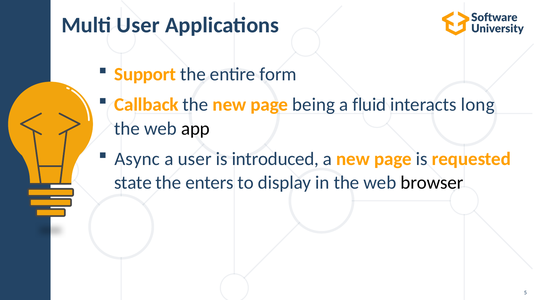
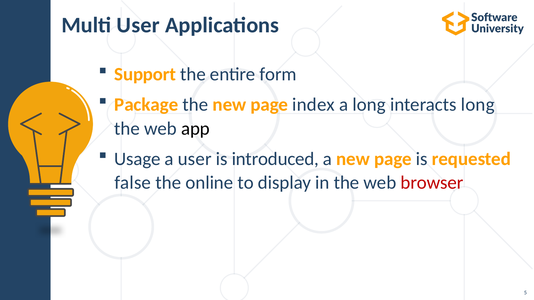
Callback: Callback -> Package (146, 105)
being: being -> index (314, 105)
a fluid: fluid -> long (369, 105)
Async: Async -> Usage (137, 159)
state: state -> false (133, 183)
enters: enters -> online (209, 183)
browser colour: black -> red (432, 183)
